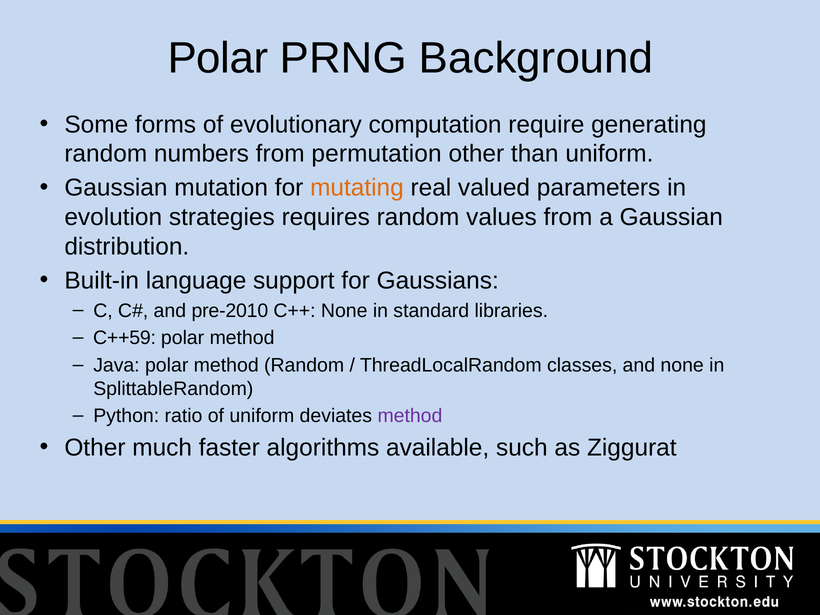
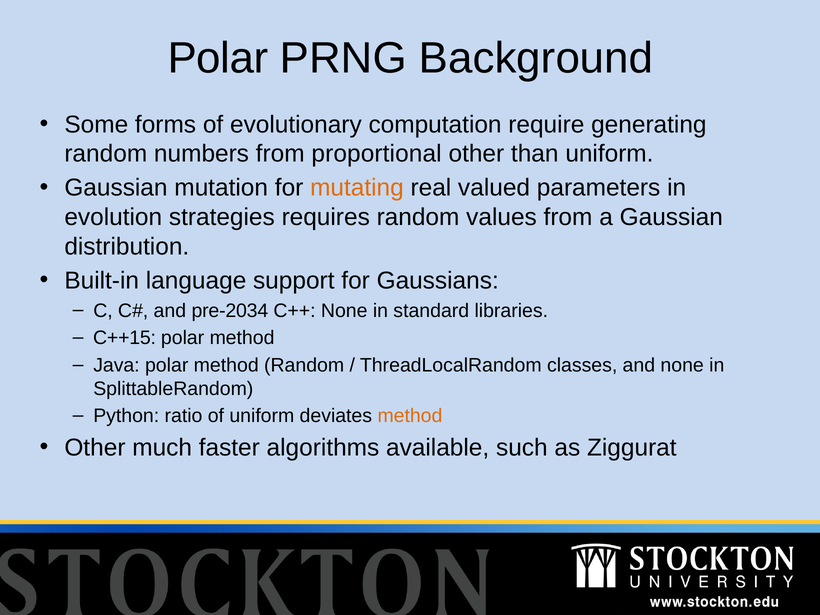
permutation: permutation -> proportional (377, 154)
pre-2010: pre-2010 -> pre-2034 (230, 311)
C++59: C++59 -> C++15 (125, 338)
method colour: purple -> orange (410, 416)
